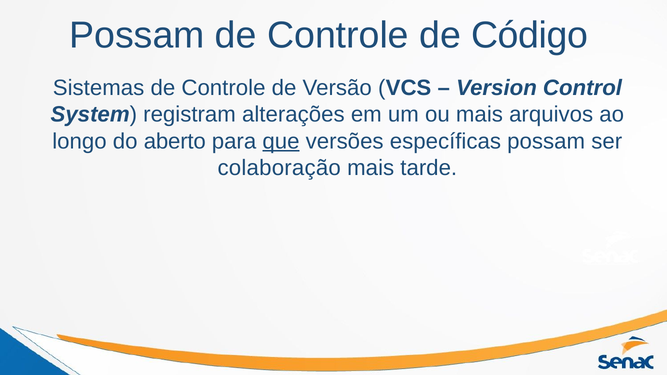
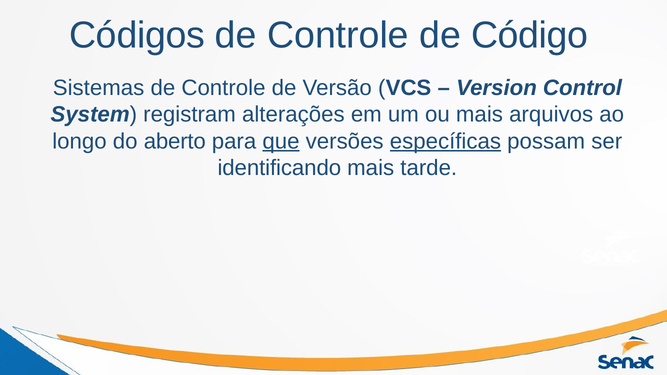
Possam: Possam -> Códigos (137, 35)
específicas underline: none -> present (445, 141)
colaboração: colaboração -> identificando (279, 168)
